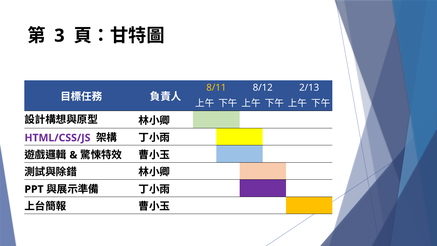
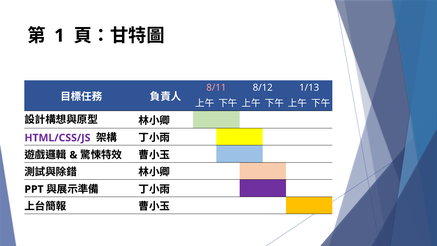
3: 3 -> 1 (59, 36)
8/11 colour: yellow -> pink (216, 88)
2/13: 2/13 -> 1/13 (309, 88)
